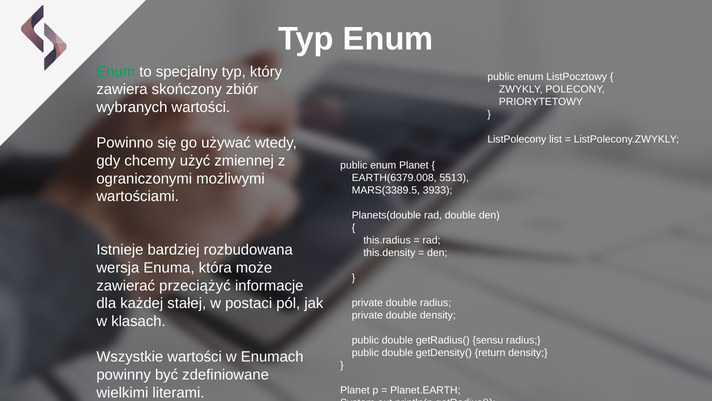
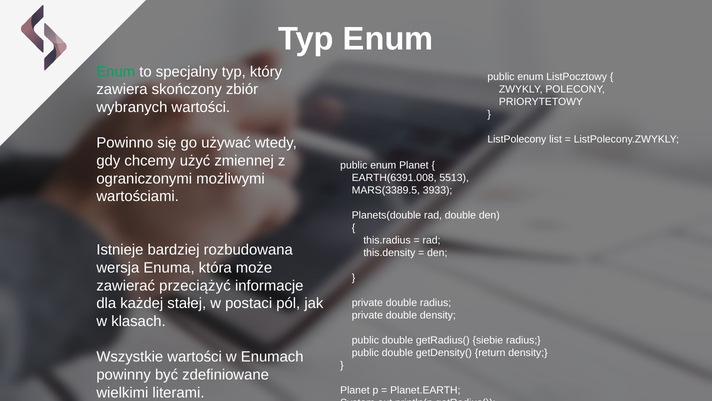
EARTH(6379.008: EARTH(6379.008 -> EARTH(6391.008 (394, 178)
sensu: sensu -> siebie (488, 340)
